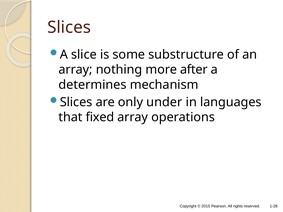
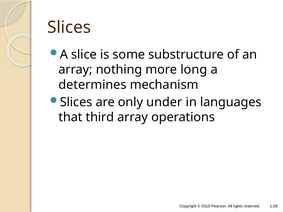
after: after -> long (194, 70)
fixed: fixed -> third (100, 117)
